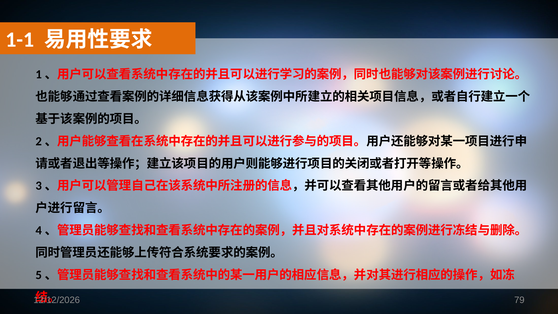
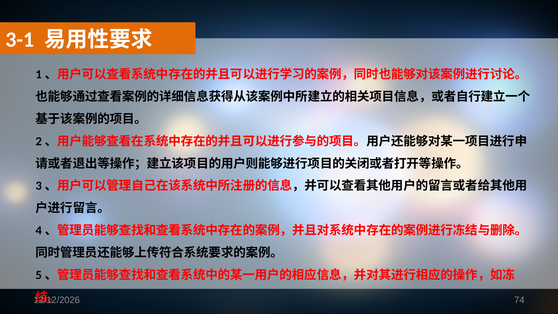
1-1: 1-1 -> 3-1 (20, 40)
79: 79 -> 74 (519, 300)
